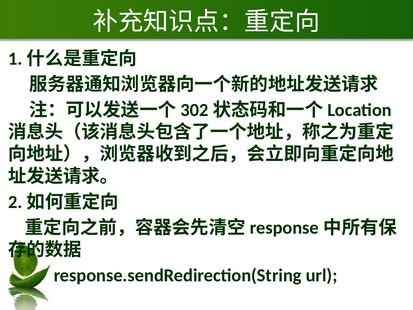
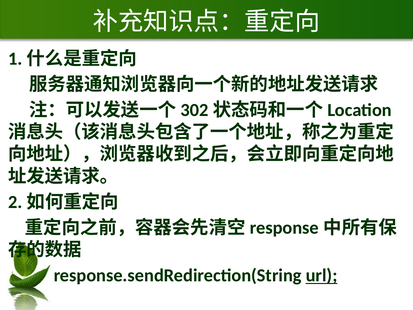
url underline: none -> present (322, 275)
